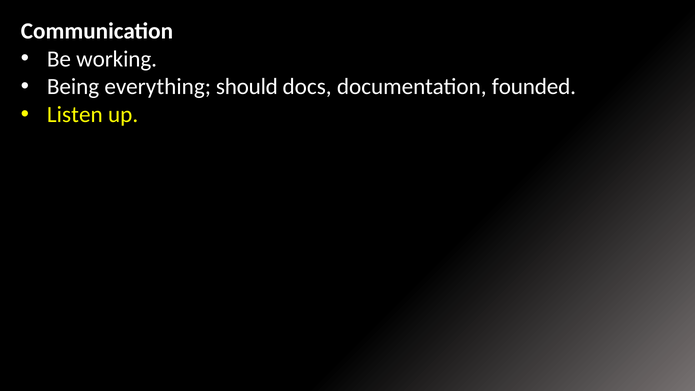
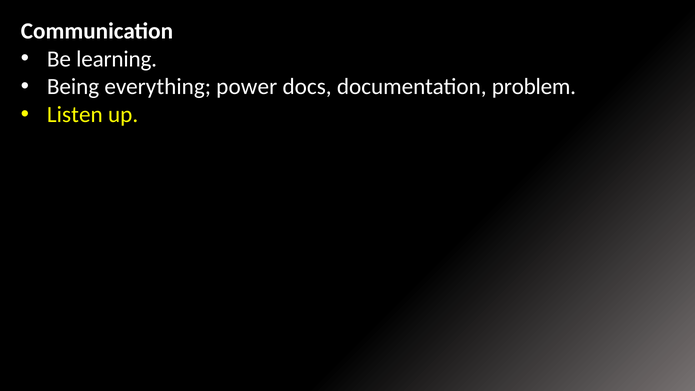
working: working -> learning (117, 59)
should: should -> power (247, 87)
founded: founded -> problem (534, 87)
